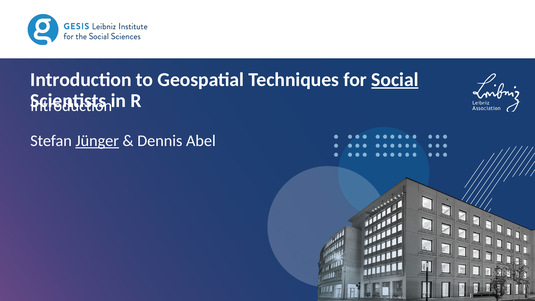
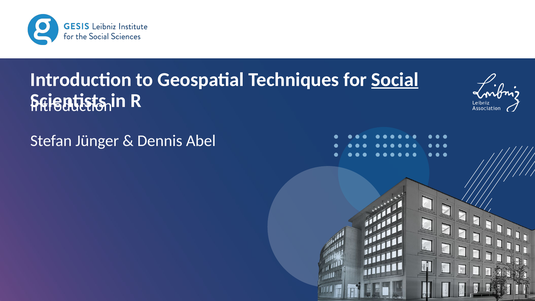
Jünger underline: present -> none (97, 141)
